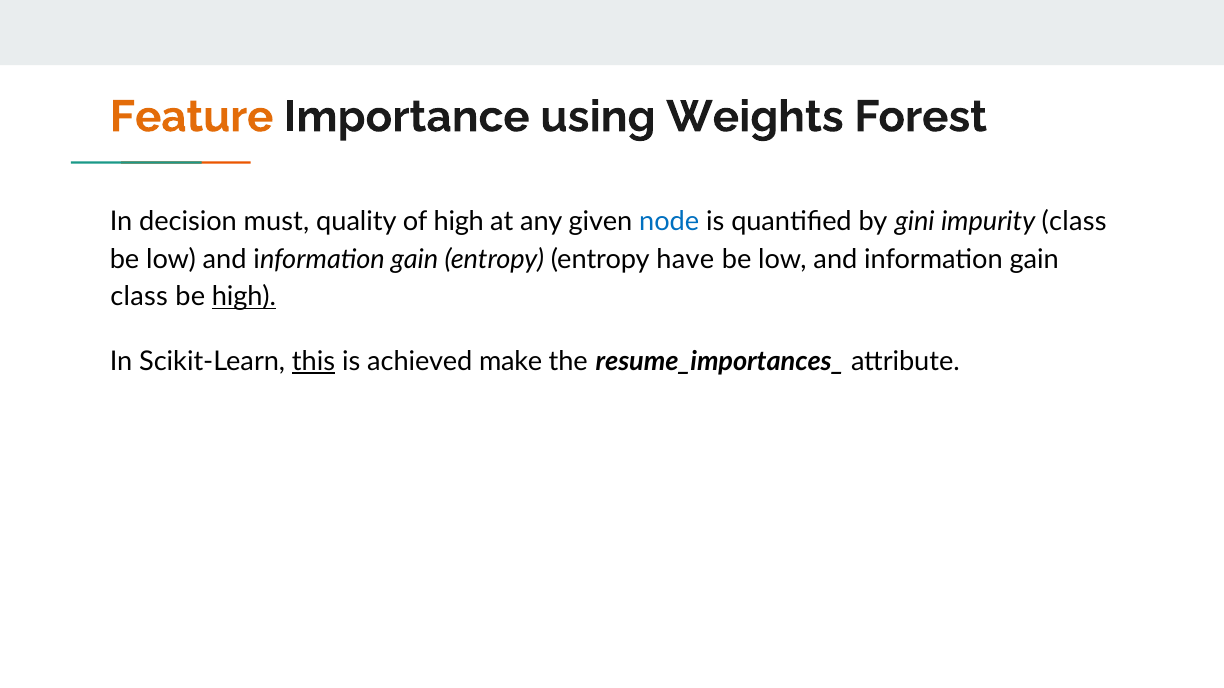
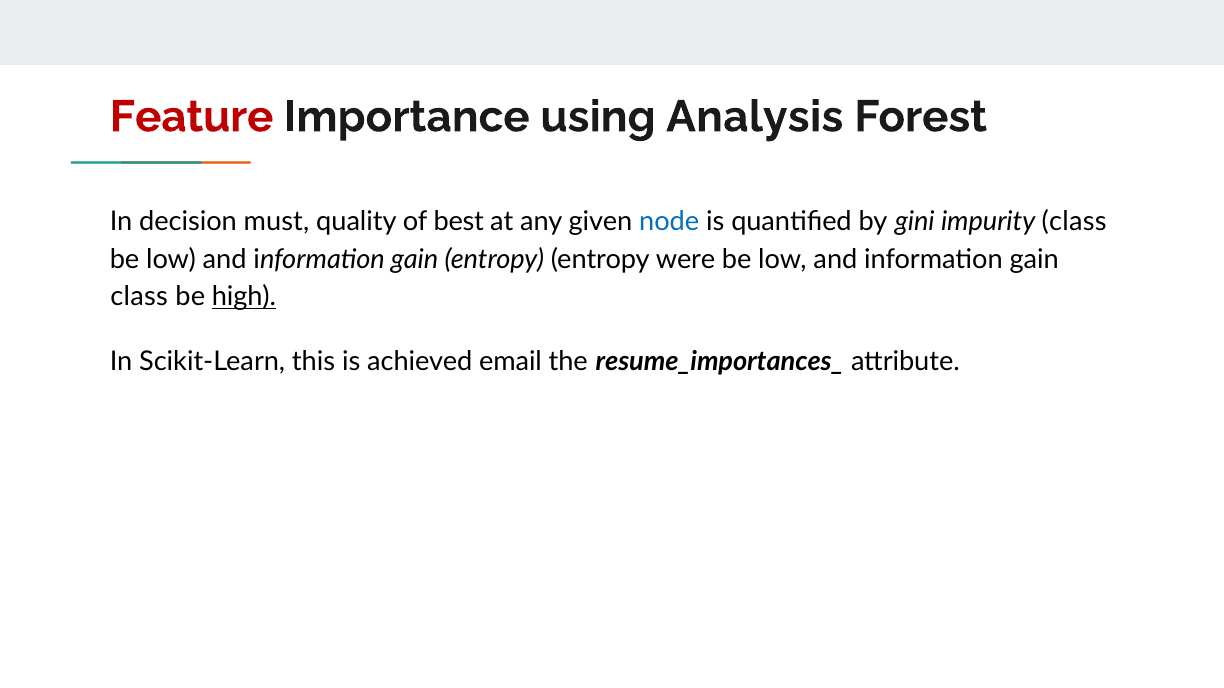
Feature colour: orange -> red (192, 117)
Weights: Weights -> Analysis (755, 117)
of high: high -> best (459, 222)
have: have -> were (686, 259)
this underline: present -> none (314, 362)
make: make -> email (511, 362)
